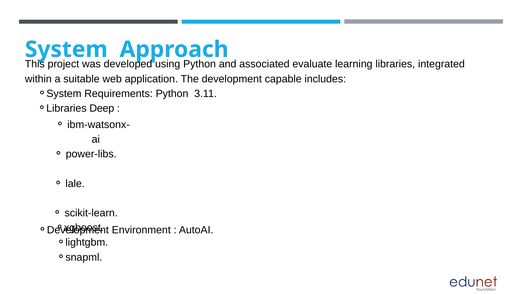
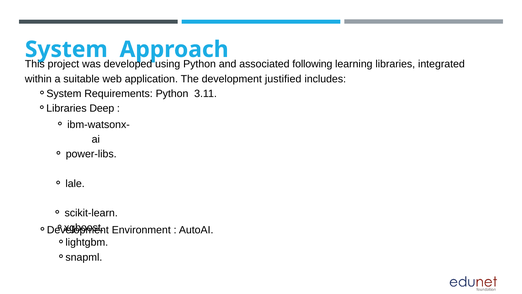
evaluate: evaluate -> following (312, 64)
capable: capable -> justified (283, 79)
